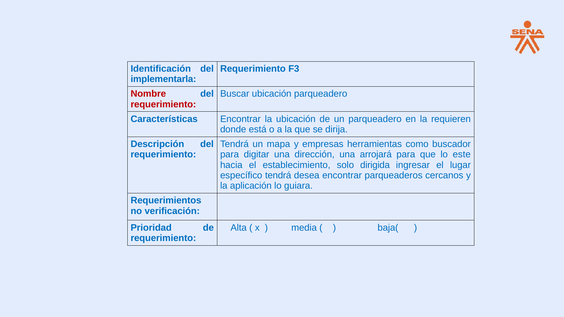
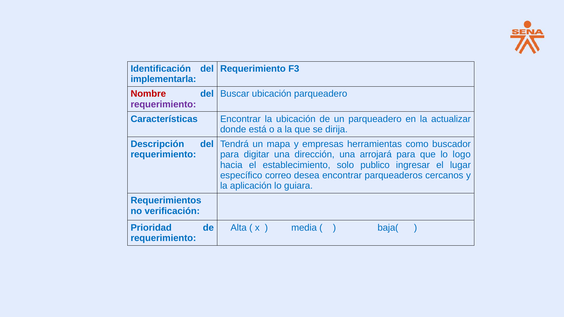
requerimiento colour: red -> purple (163, 104)
requieren: requieren -> actualizar (451, 119)
este: este -> logo (462, 155)
dirigida: dirigida -> publico (375, 165)
específico tendrá: tendrá -> correo (278, 176)
